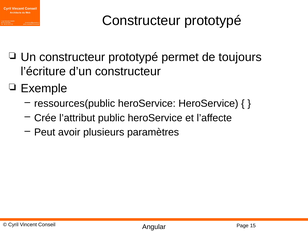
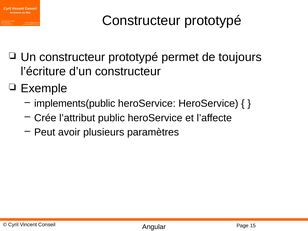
ressources(public: ressources(public -> implements(public (75, 104)
